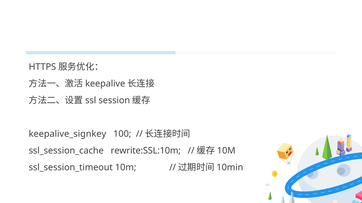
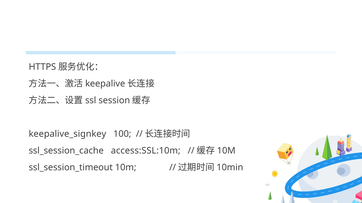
rewrite:SSL:10m: rewrite:SSL:10m -> access:SSL:10m (146, 151)
